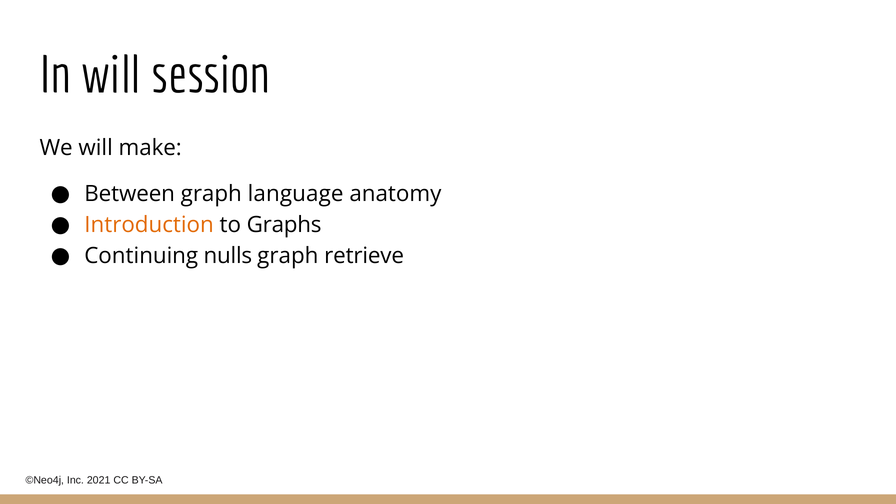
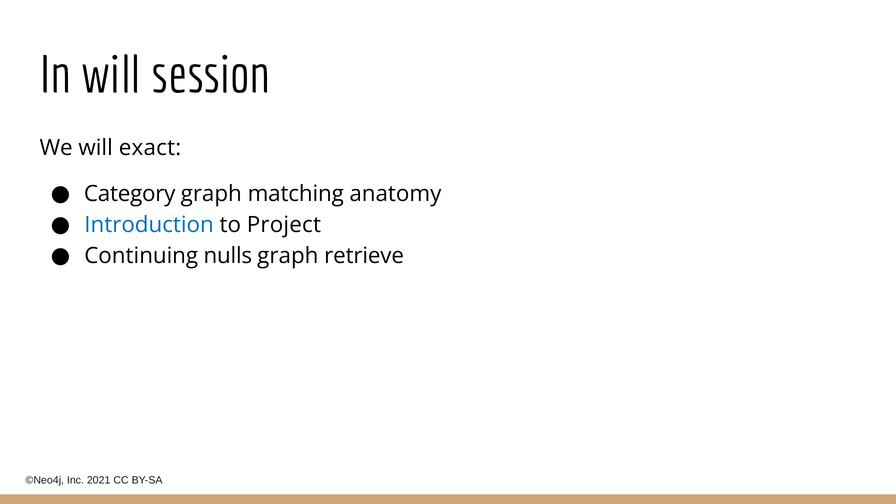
make: make -> exact (150, 148)
Between: Between -> Category (130, 194)
language: language -> matching (296, 194)
Introduction colour: orange -> blue (149, 225)
Graphs: Graphs -> Project (284, 225)
